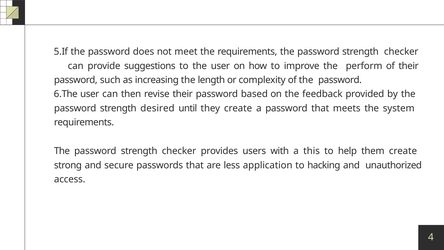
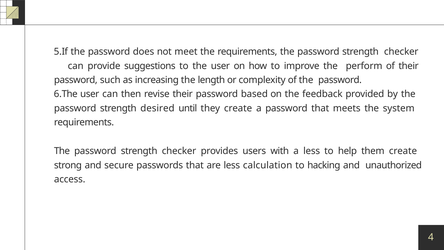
a this: this -> less (312, 151)
application: application -> calculation (268, 165)
